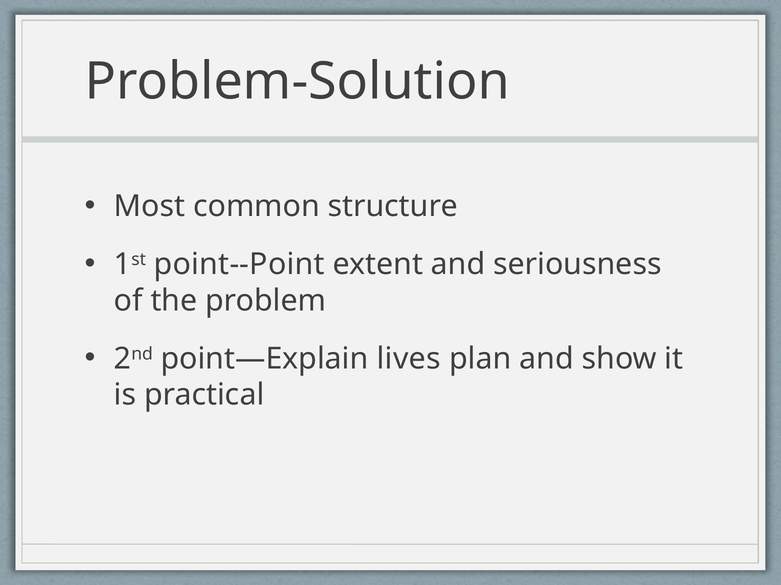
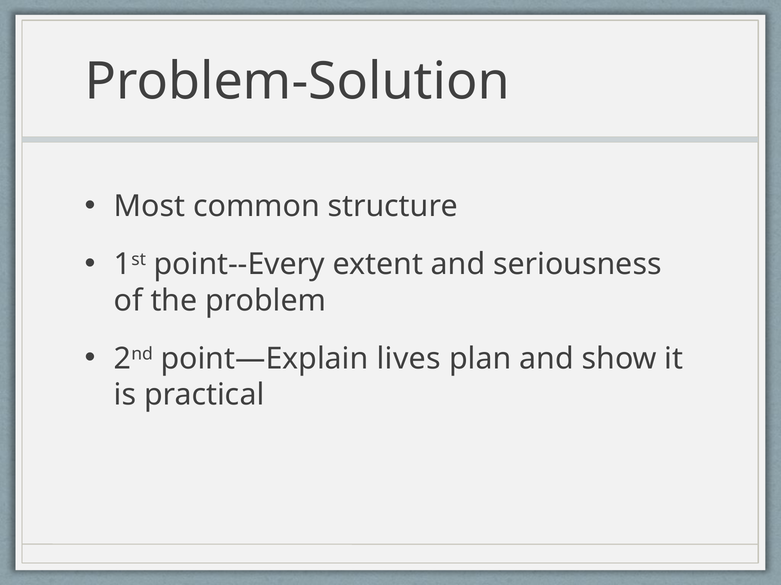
point--Point: point--Point -> point--Every (239, 265)
